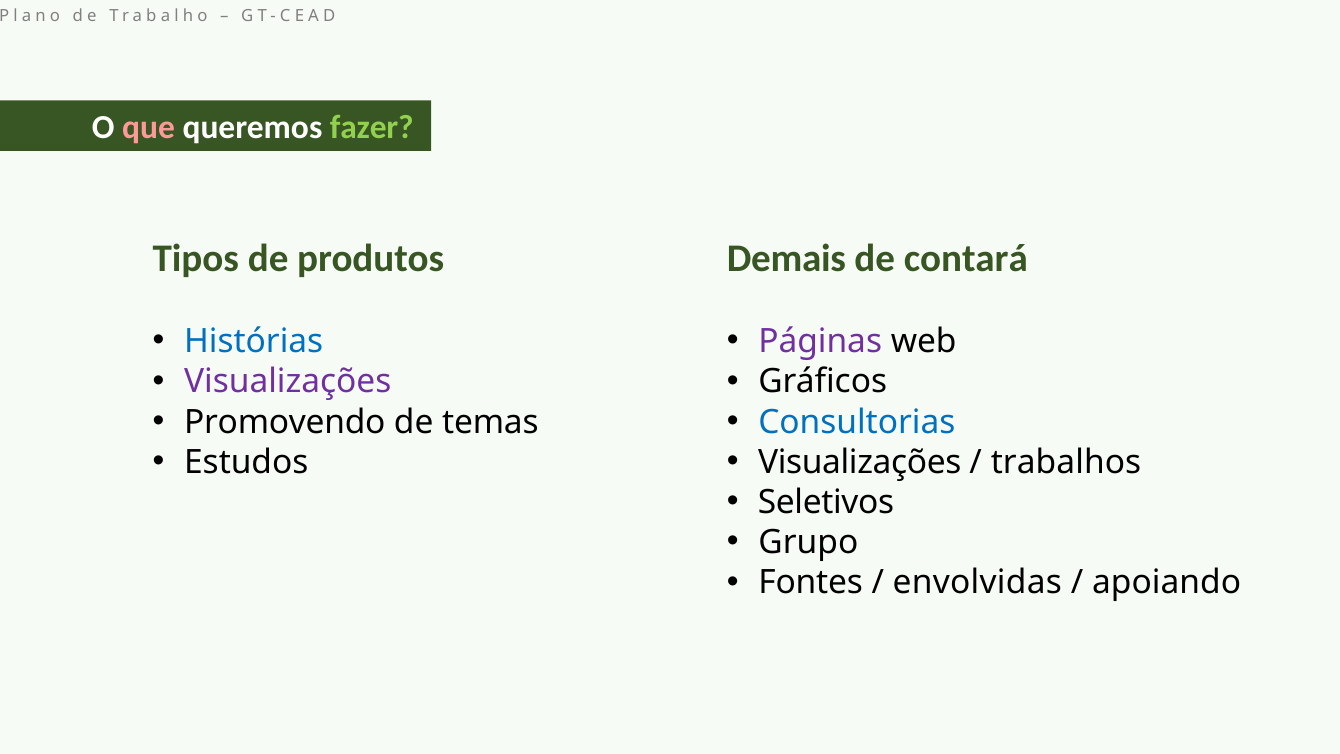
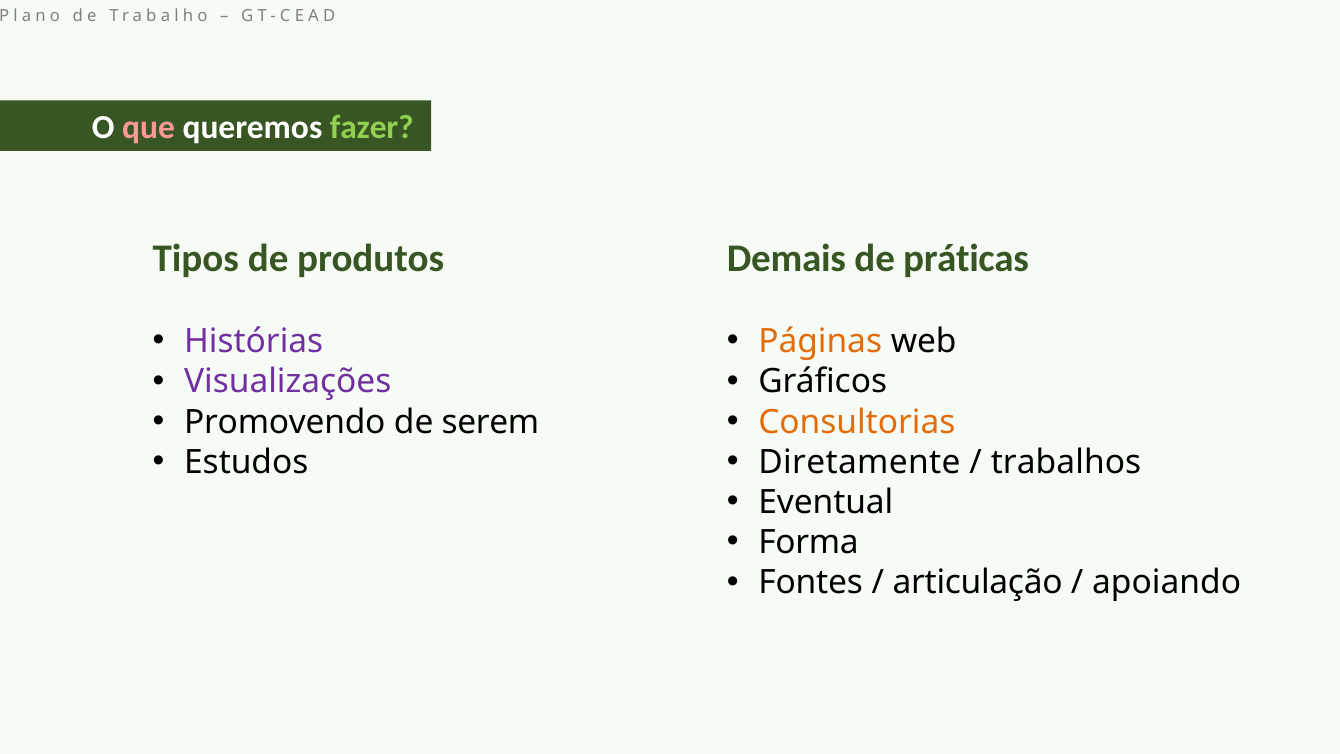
contará: contará -> práticas (966, 258)
Histórias colour: blue -> purple (254, 342)
Páginas colour: purple -> orange (820, 342)
temas: temas -> serem (490, 422)
Consultorias colour: blue -> orange (857, 422)
Visualizações: Visualizações -> Diretamente (859, 462)
Seletivos: Seletivos -> Eventual (826, 502)
Grupo: Grupo -> Forma (809, 543)
envolvidas: envolvidas -> articulação (978, 583)
